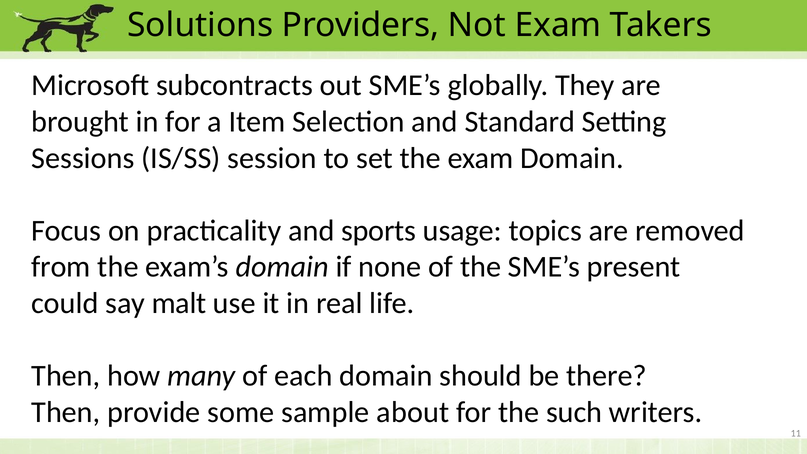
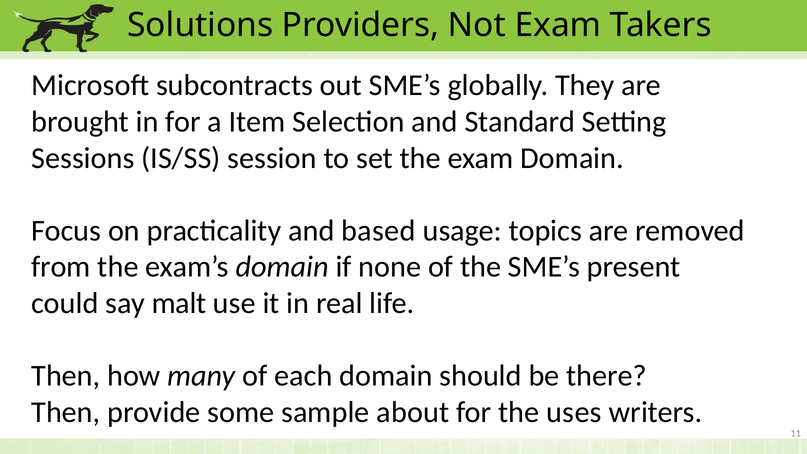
sports: sports -> based (378, 231)
such: such -> uses (574, 412)
